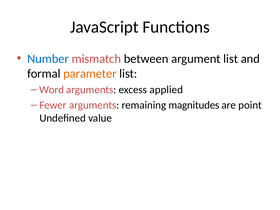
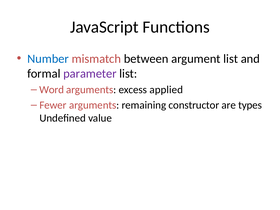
parameter colour: orange -> purple (90, 74)
magnitudes: magnitudes -> constructor (194, 105)
point: point -> types (250, 105)
